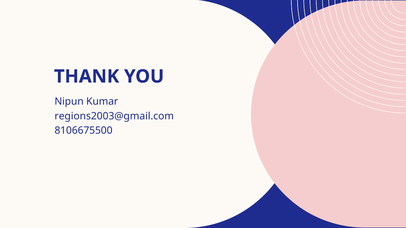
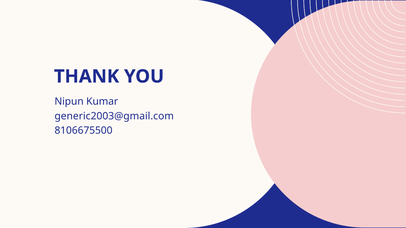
regions2003@gmail.com: regions2003@gmail.com -> generic2003@gmail.com (114, 116)
